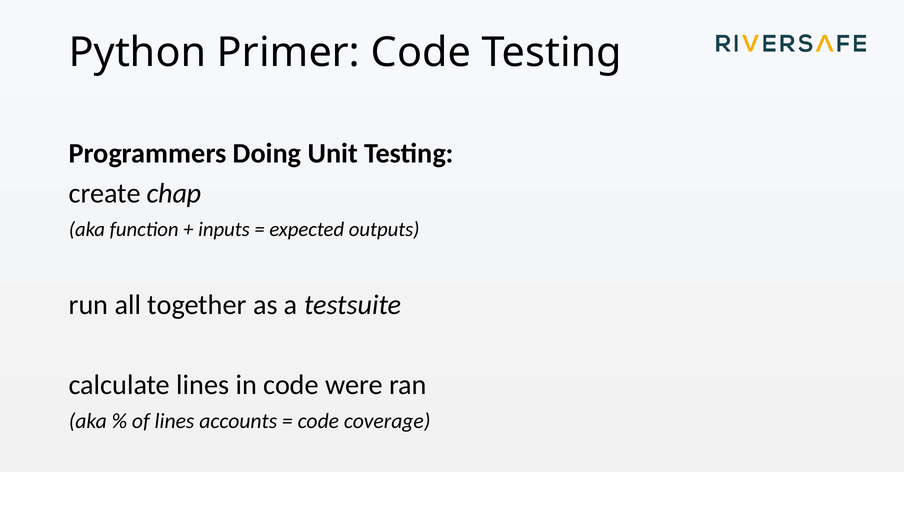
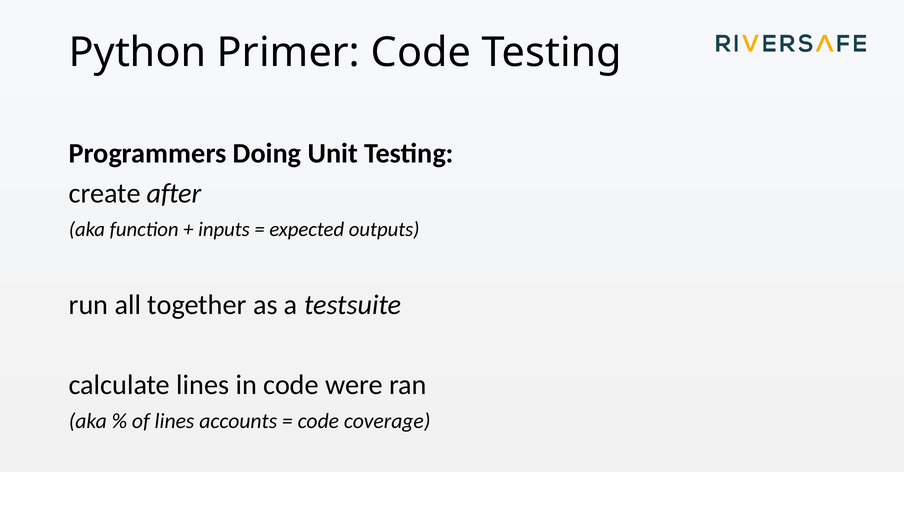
chap: chap -> after (174, 194)
